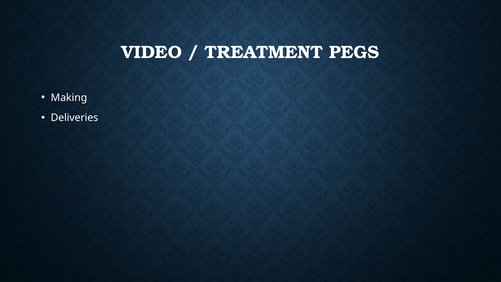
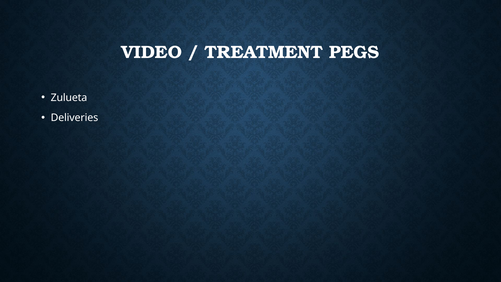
Making: Making -> Zulueta (69, 98)
